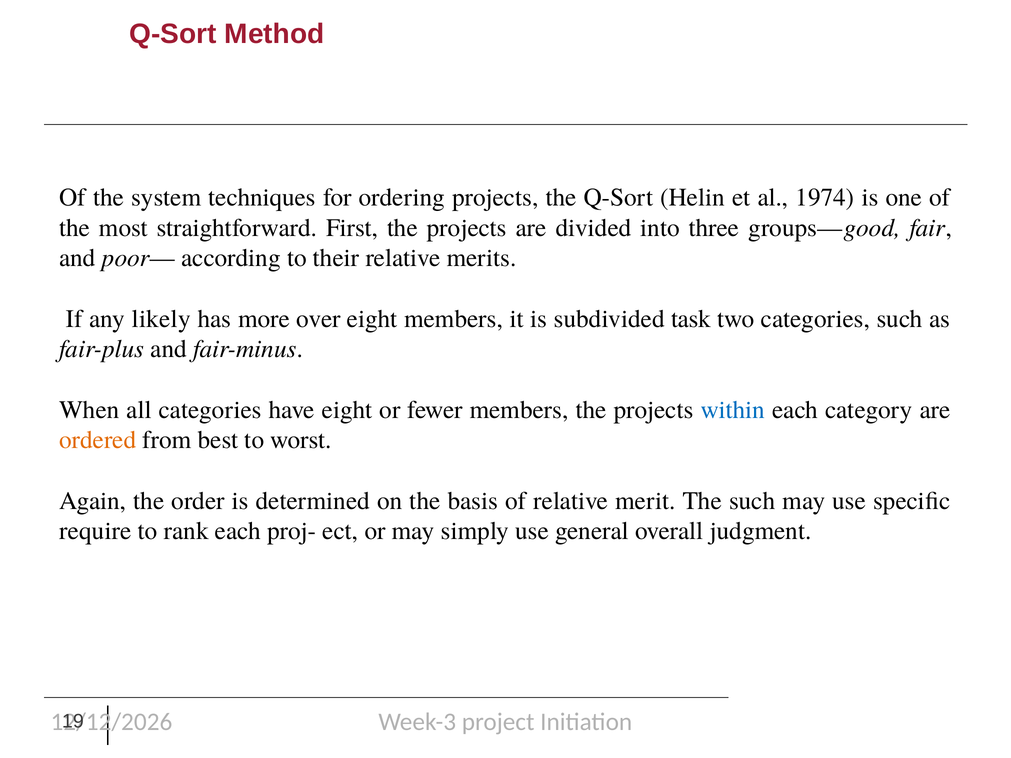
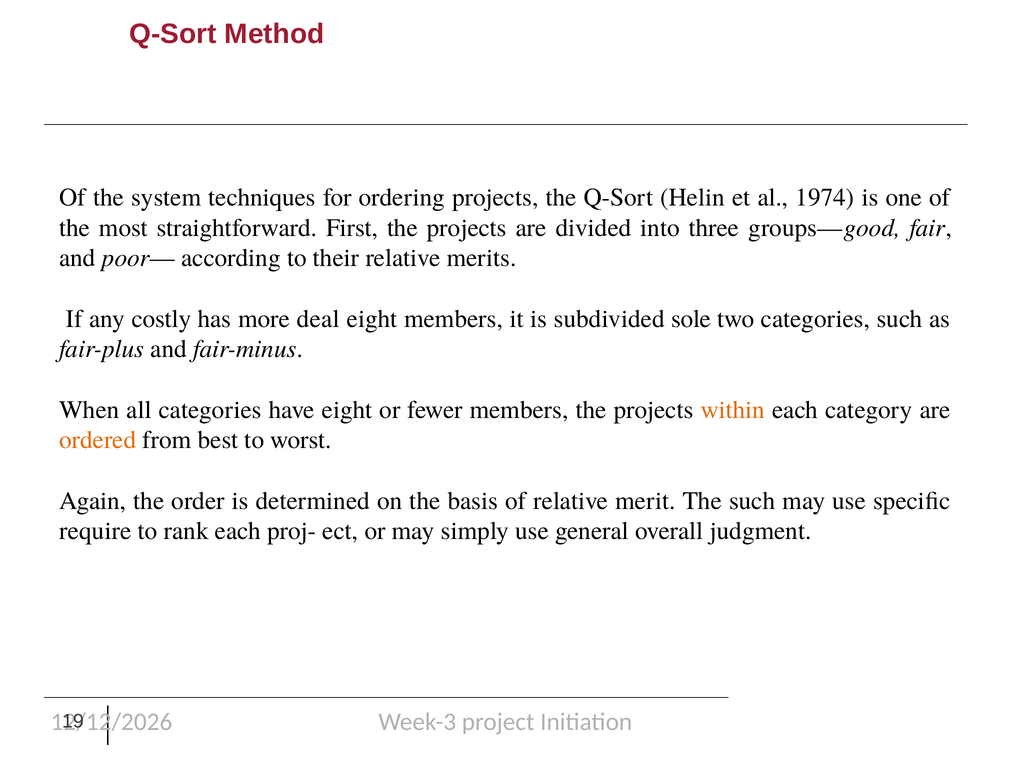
likely: likely -> costly (162, 319)
over: over -> deal (318, 319)
task: task -> sole (691, 319)
within colour: blue -> orange (733, 410)
